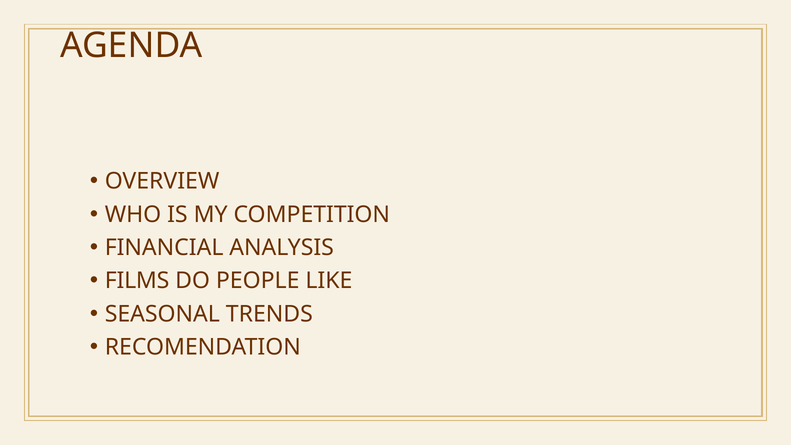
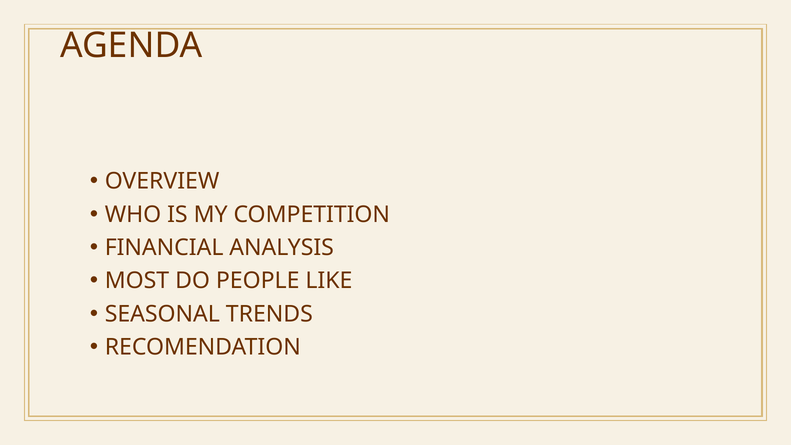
FILMS: FILMS -> MOST (137, 281)
